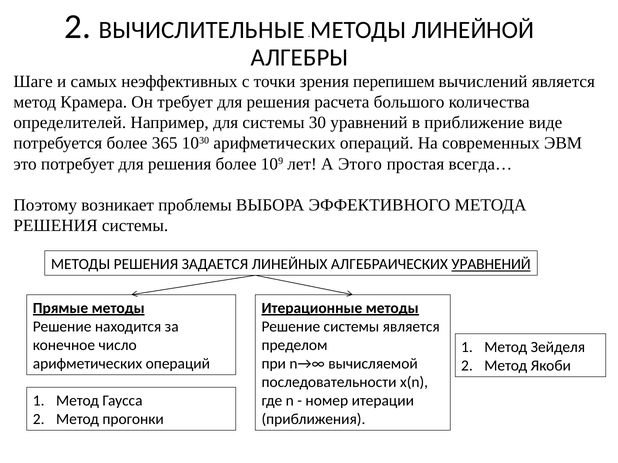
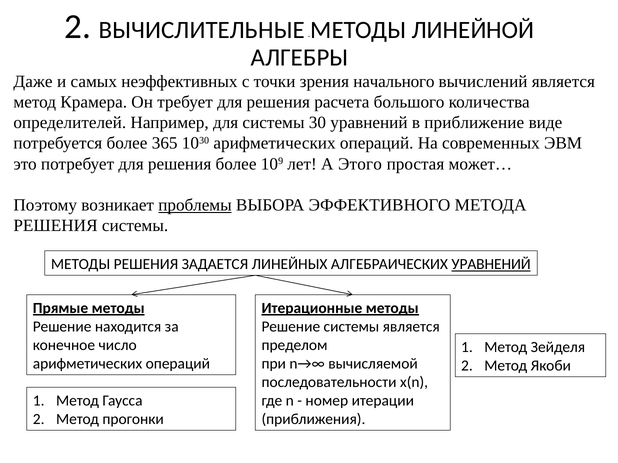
Шаге: Шаге -> Даже (33, 82)
перепишем: перепишем -> начального (394, 82)
всегда…: всегда… -> может… (480, 164)
проблемы underline: none -> present (195, 205)
